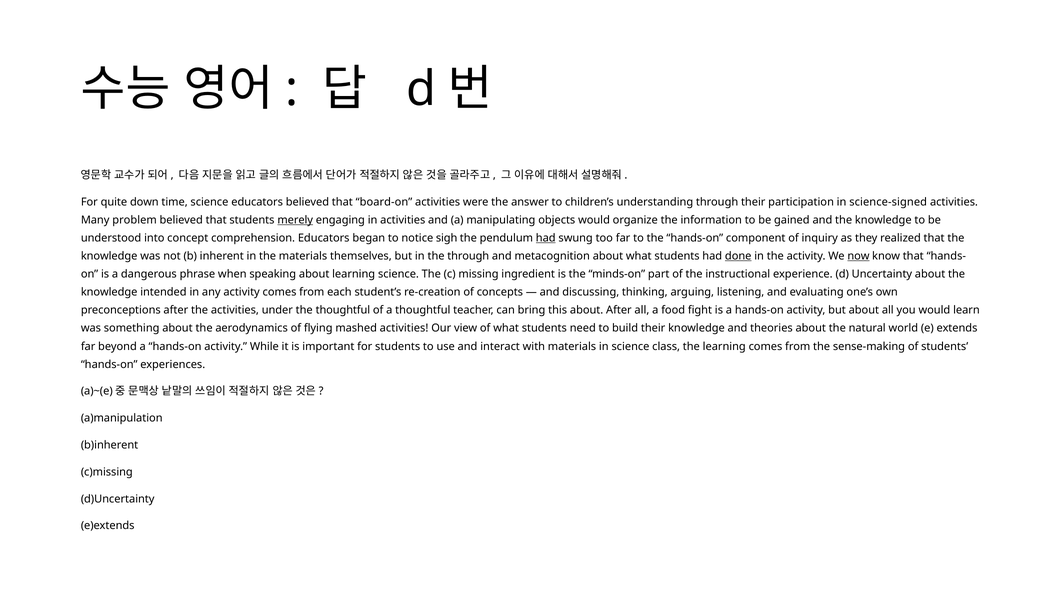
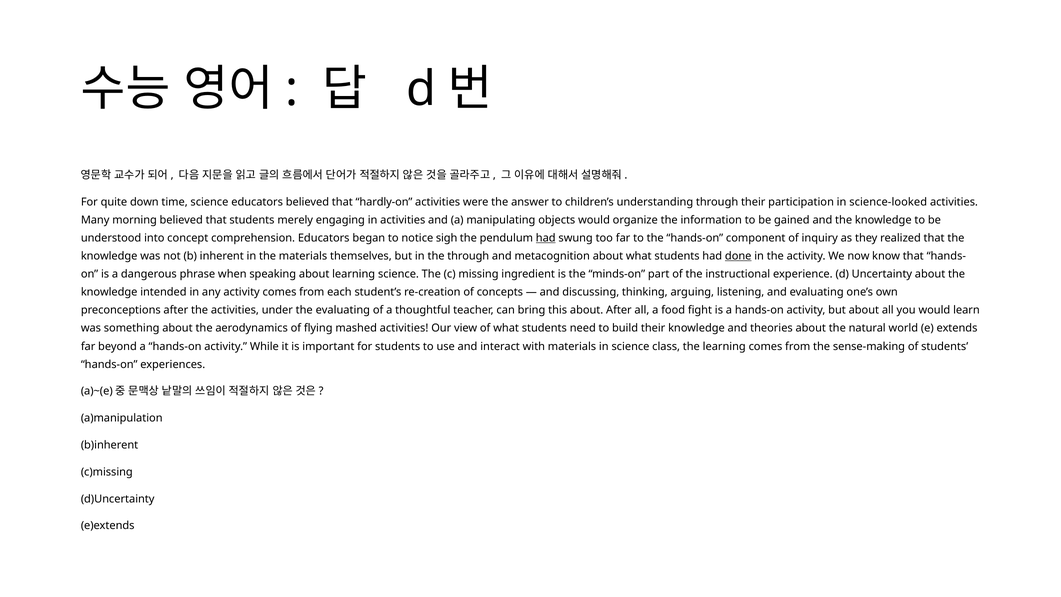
board-on: board-on -> hardly-on (384, 202)
science-signed: science-signed -> science-looked (888, 202)
problem: problem -> morning (135, 220)
merely underline: present -> none (295, 220)
now underline: present -> none (858, 256)
the thoughtful: thoughtful -> evaluating (343, 310)
